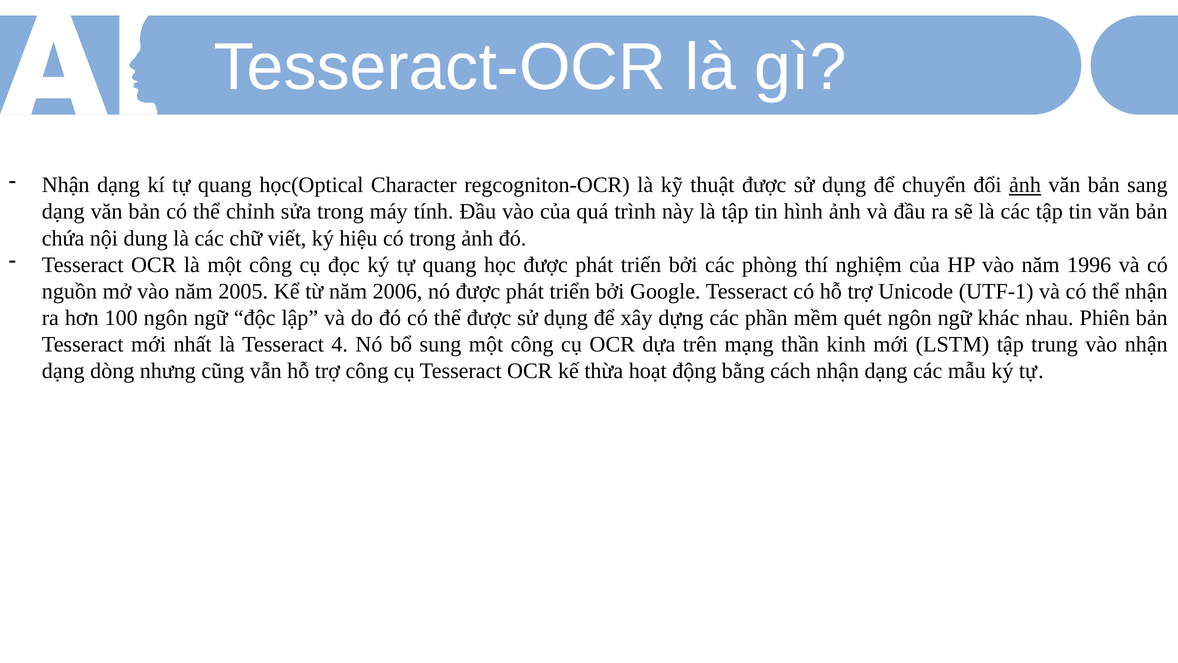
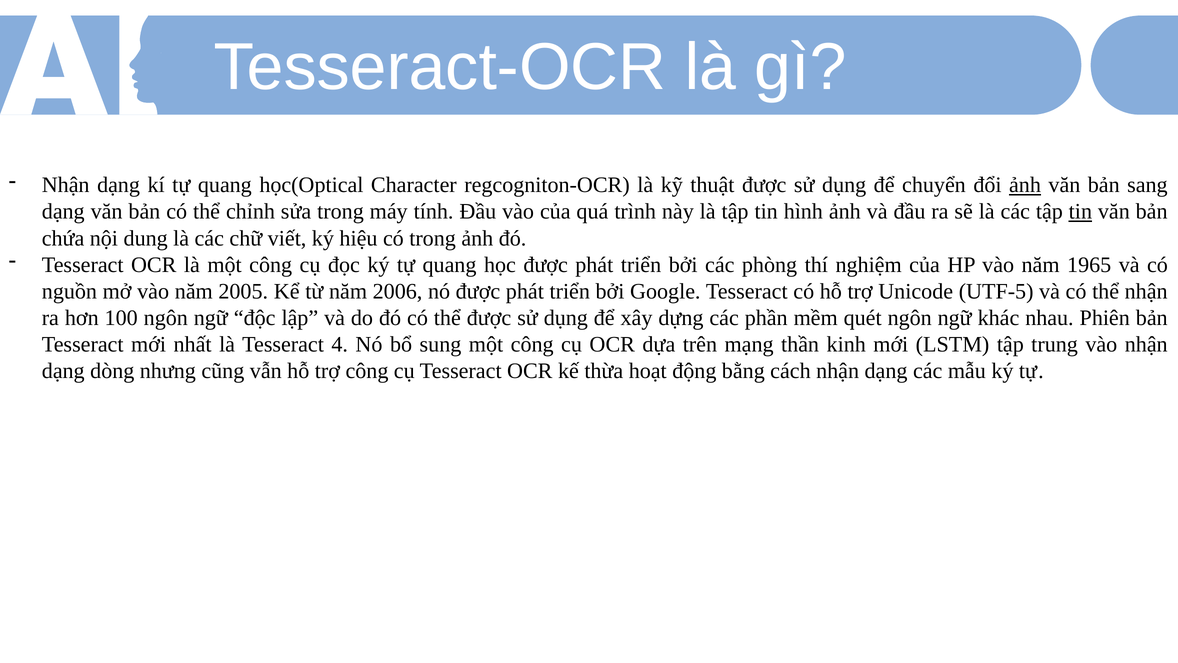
tin underline: none -> present (1080, 212)
1996: 1996 -> 1965 (1089, 265)
UTF-1: UTF-1 -> UTF-5 (996, 291)
